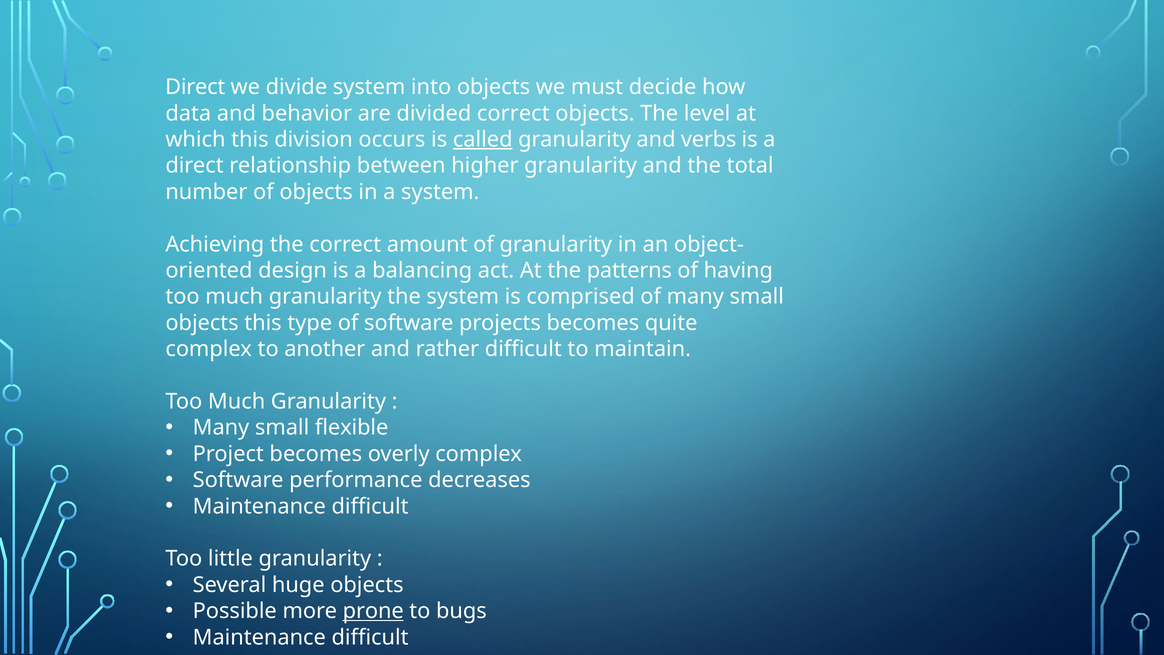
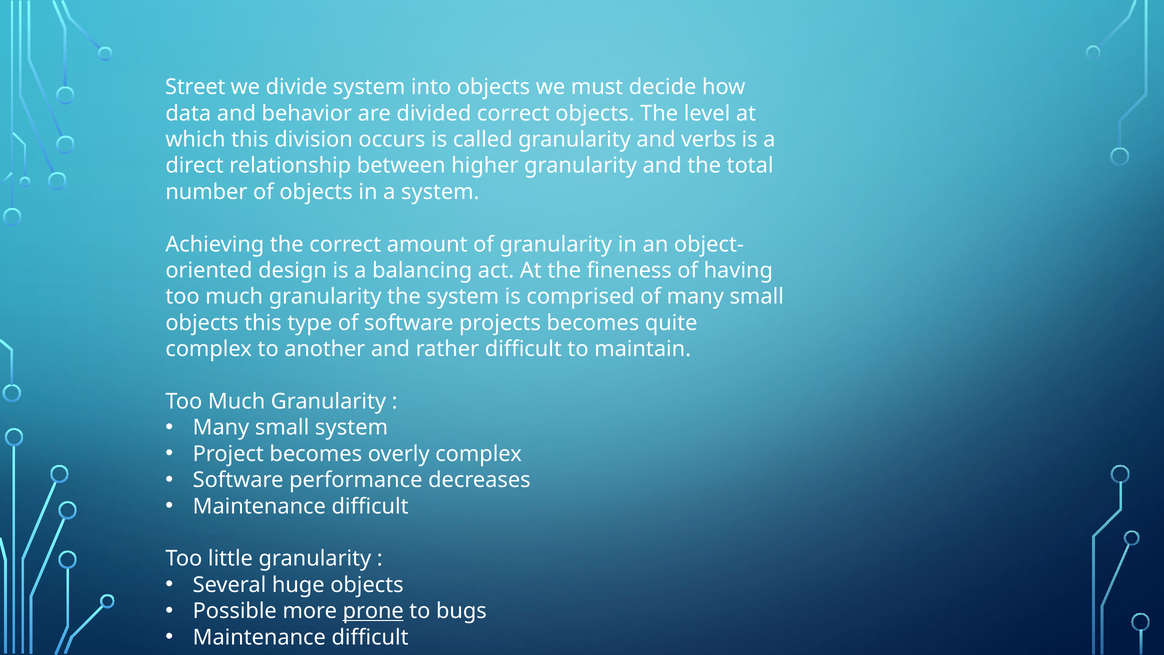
Direct: Direct -> Street (195, 87)
called underline: present -> none (483, 139)
patterns: patterns -> fineness (629, 270)
small flexible: flexible -> system (352, 428)
